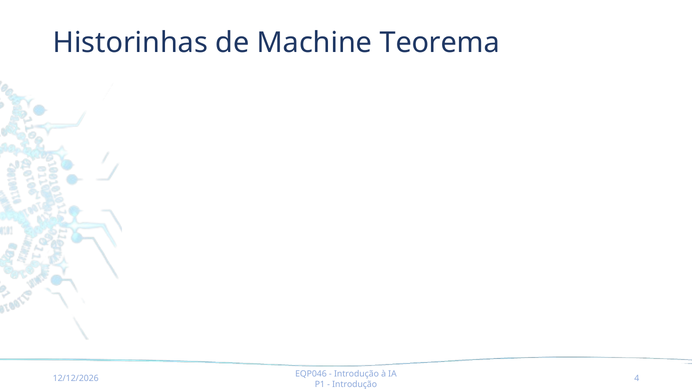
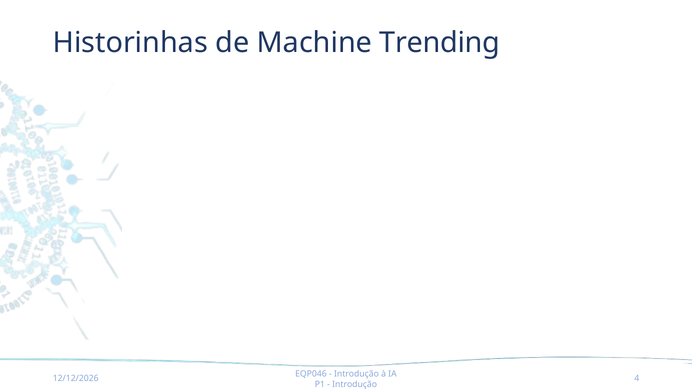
Teorema: Teorema -> Trending (440, 43)
